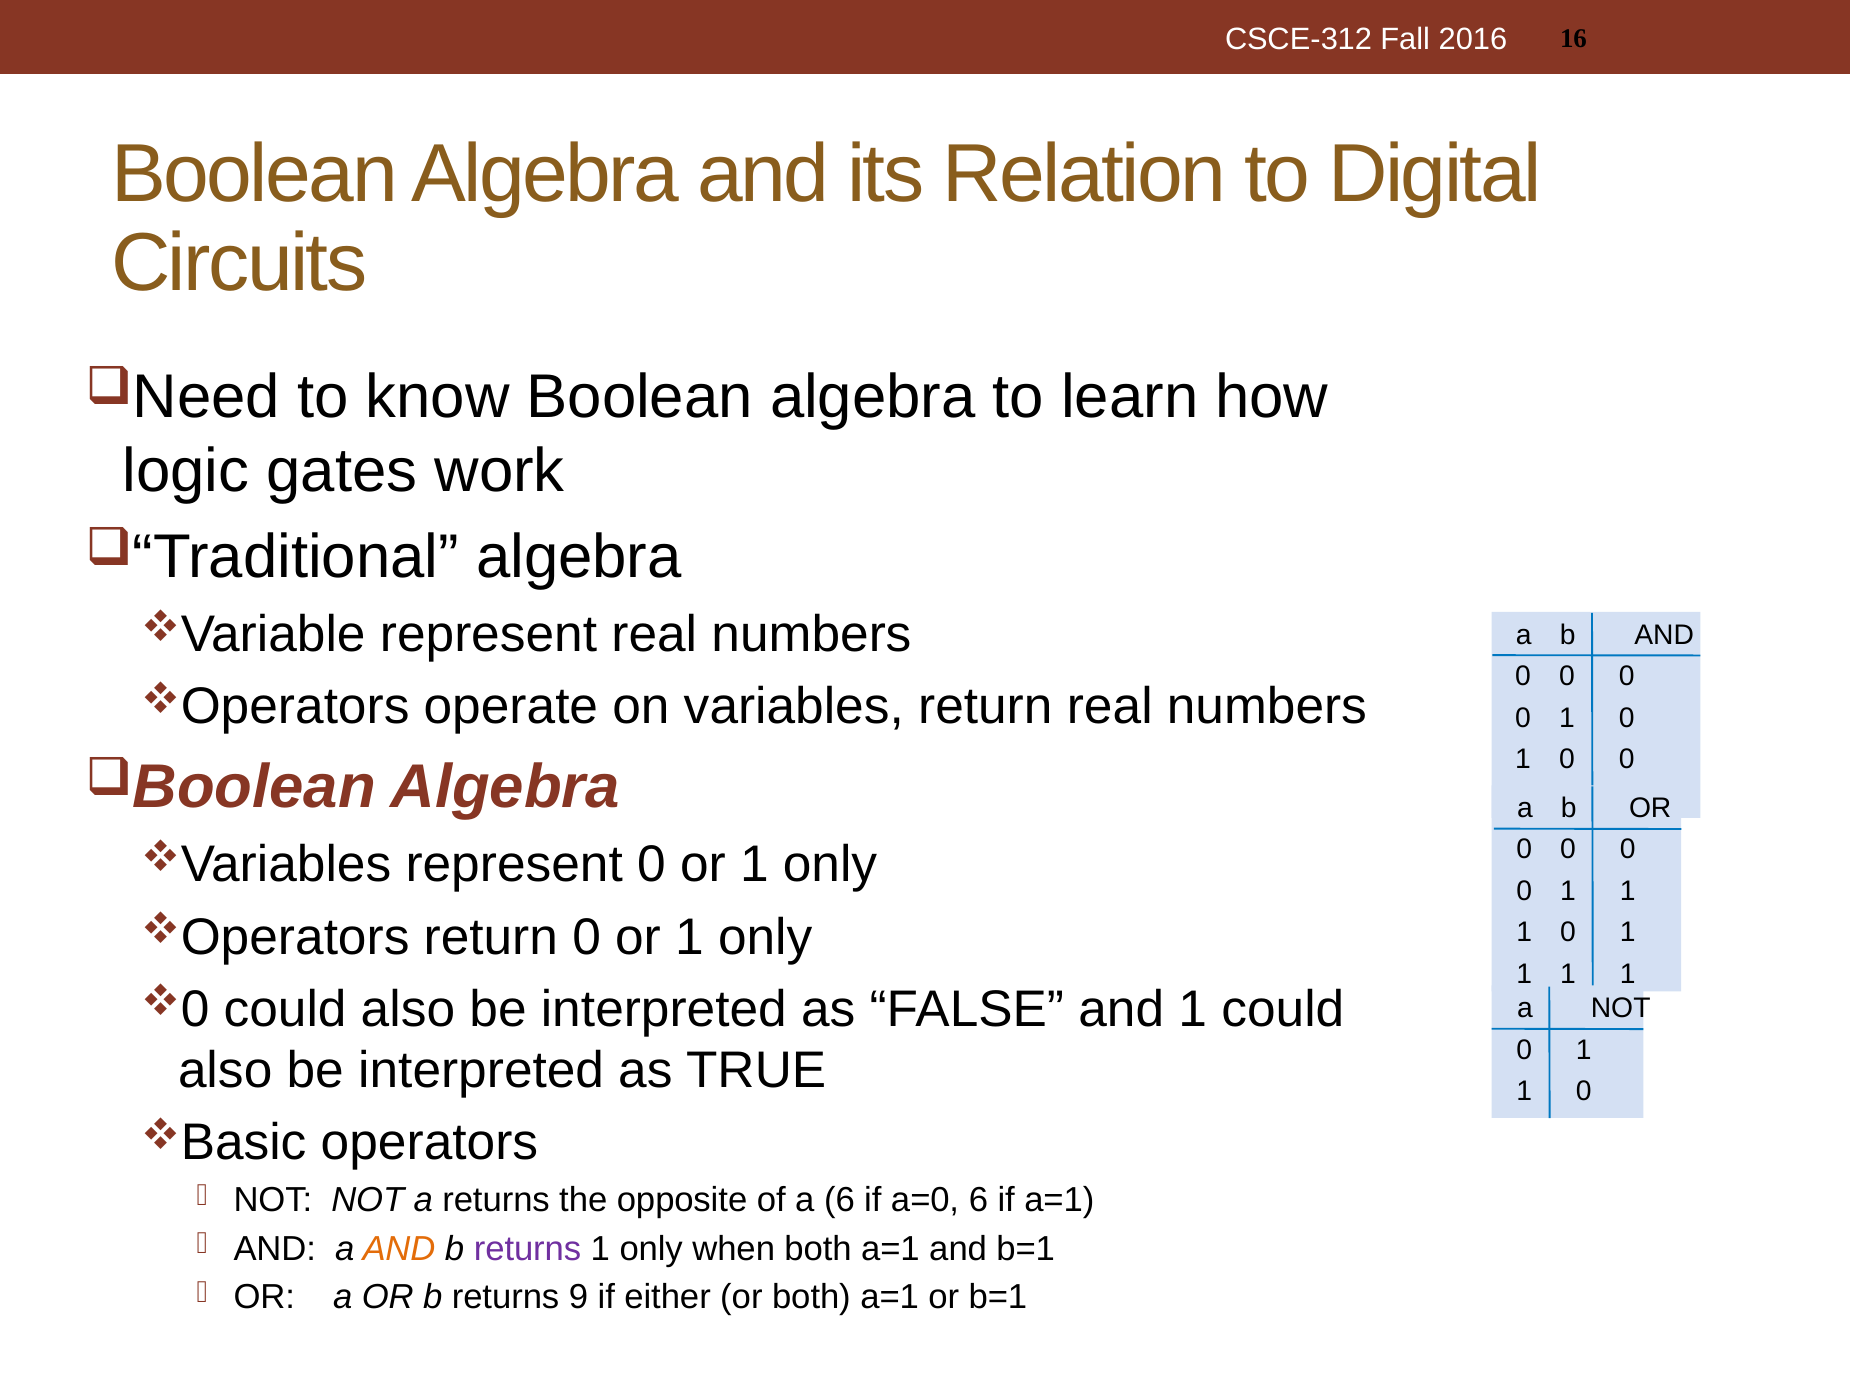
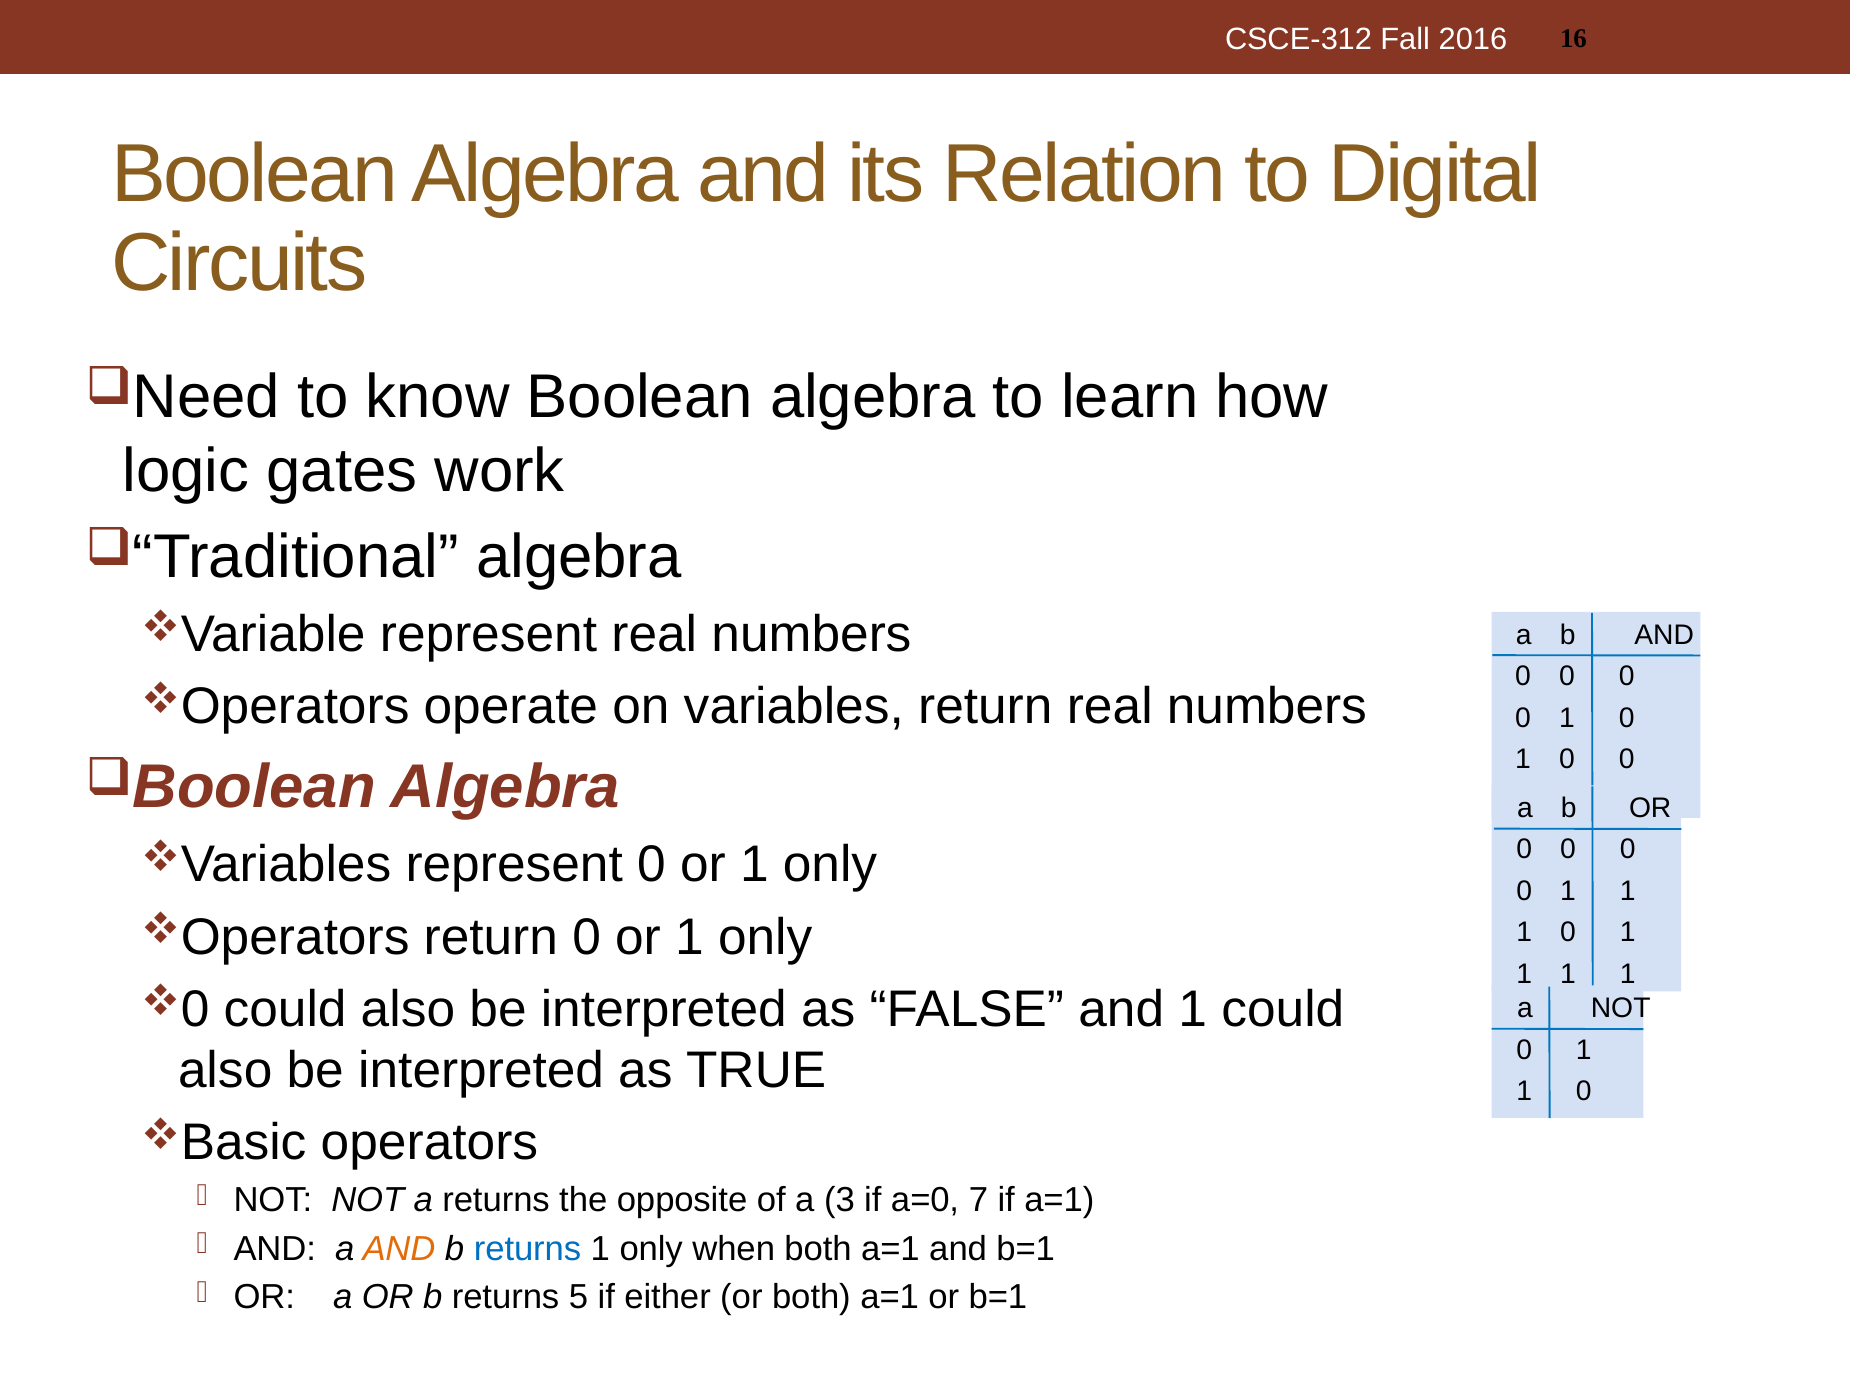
a 6: 6 -> 3 (839, 1200)
a=0 6: 6 -> 7 (978, 1200)
returns colour: purple -> blue (528, 1248)
9: 9 -> 5 (578, 1297)
